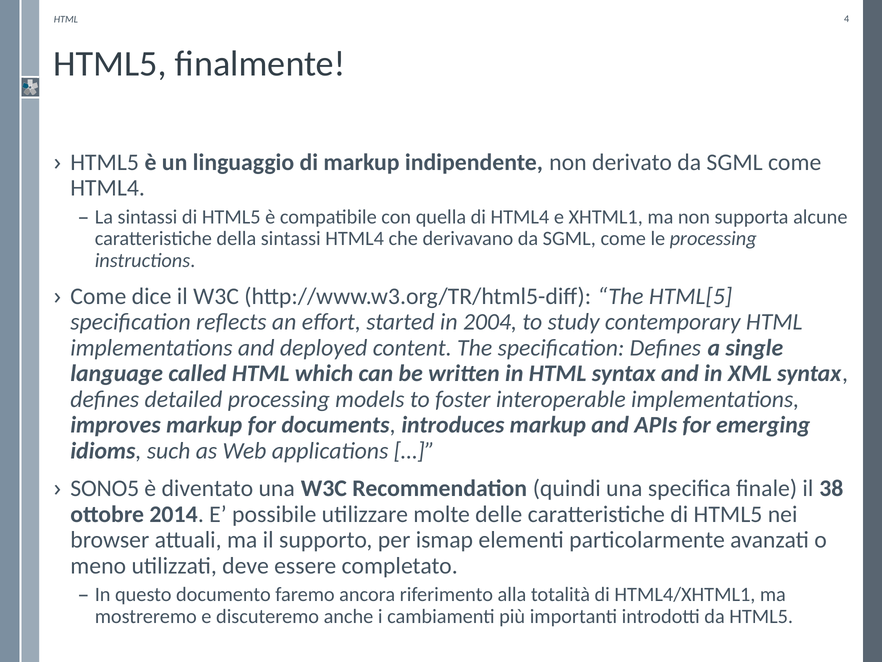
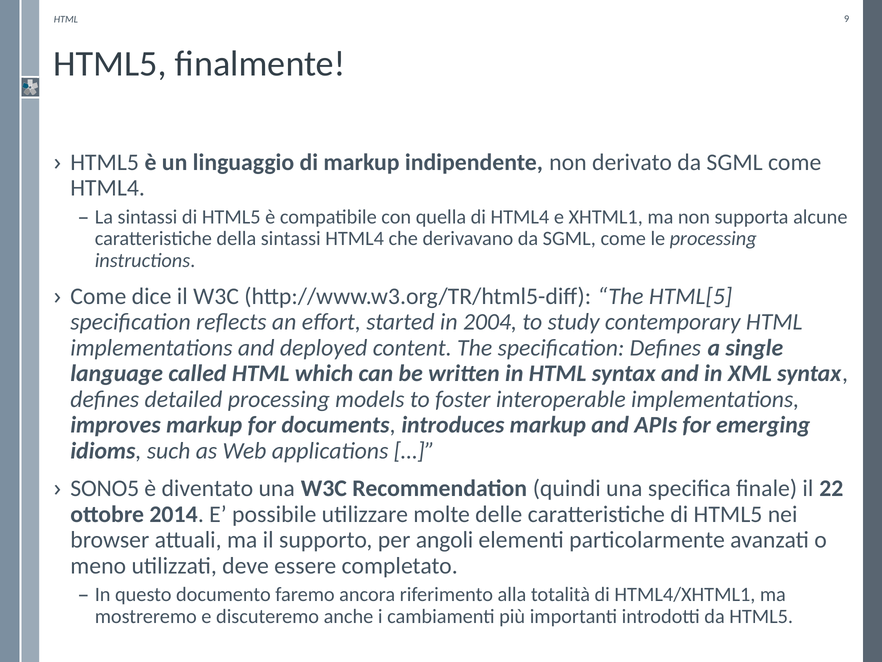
4: 4 -> 9 (847, 19)
38: 38 -> 22 (831, 488)
ismap: ismap -> angoli (444, 540)
